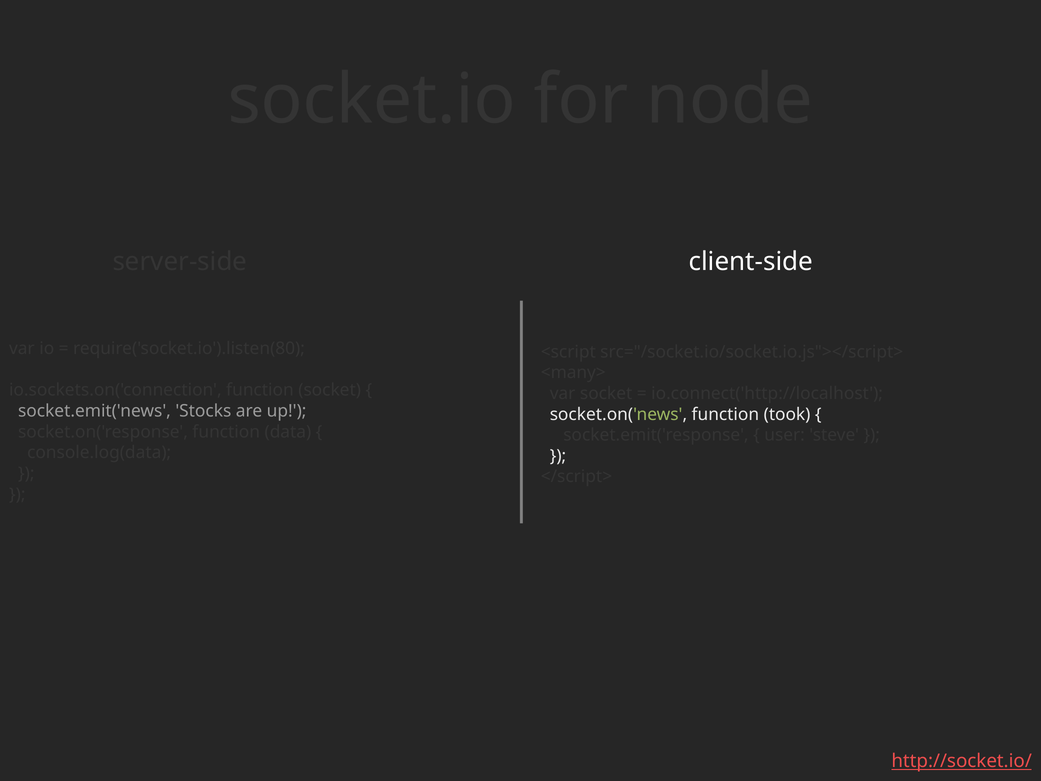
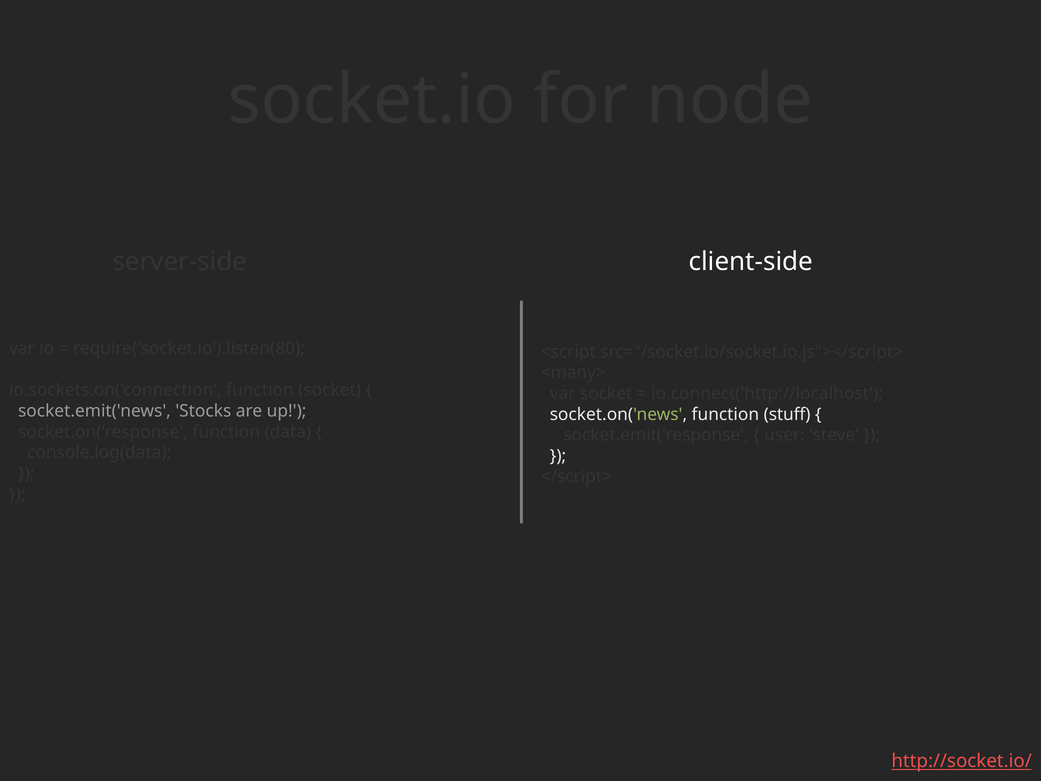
took: took -> stuff (787, 414)
